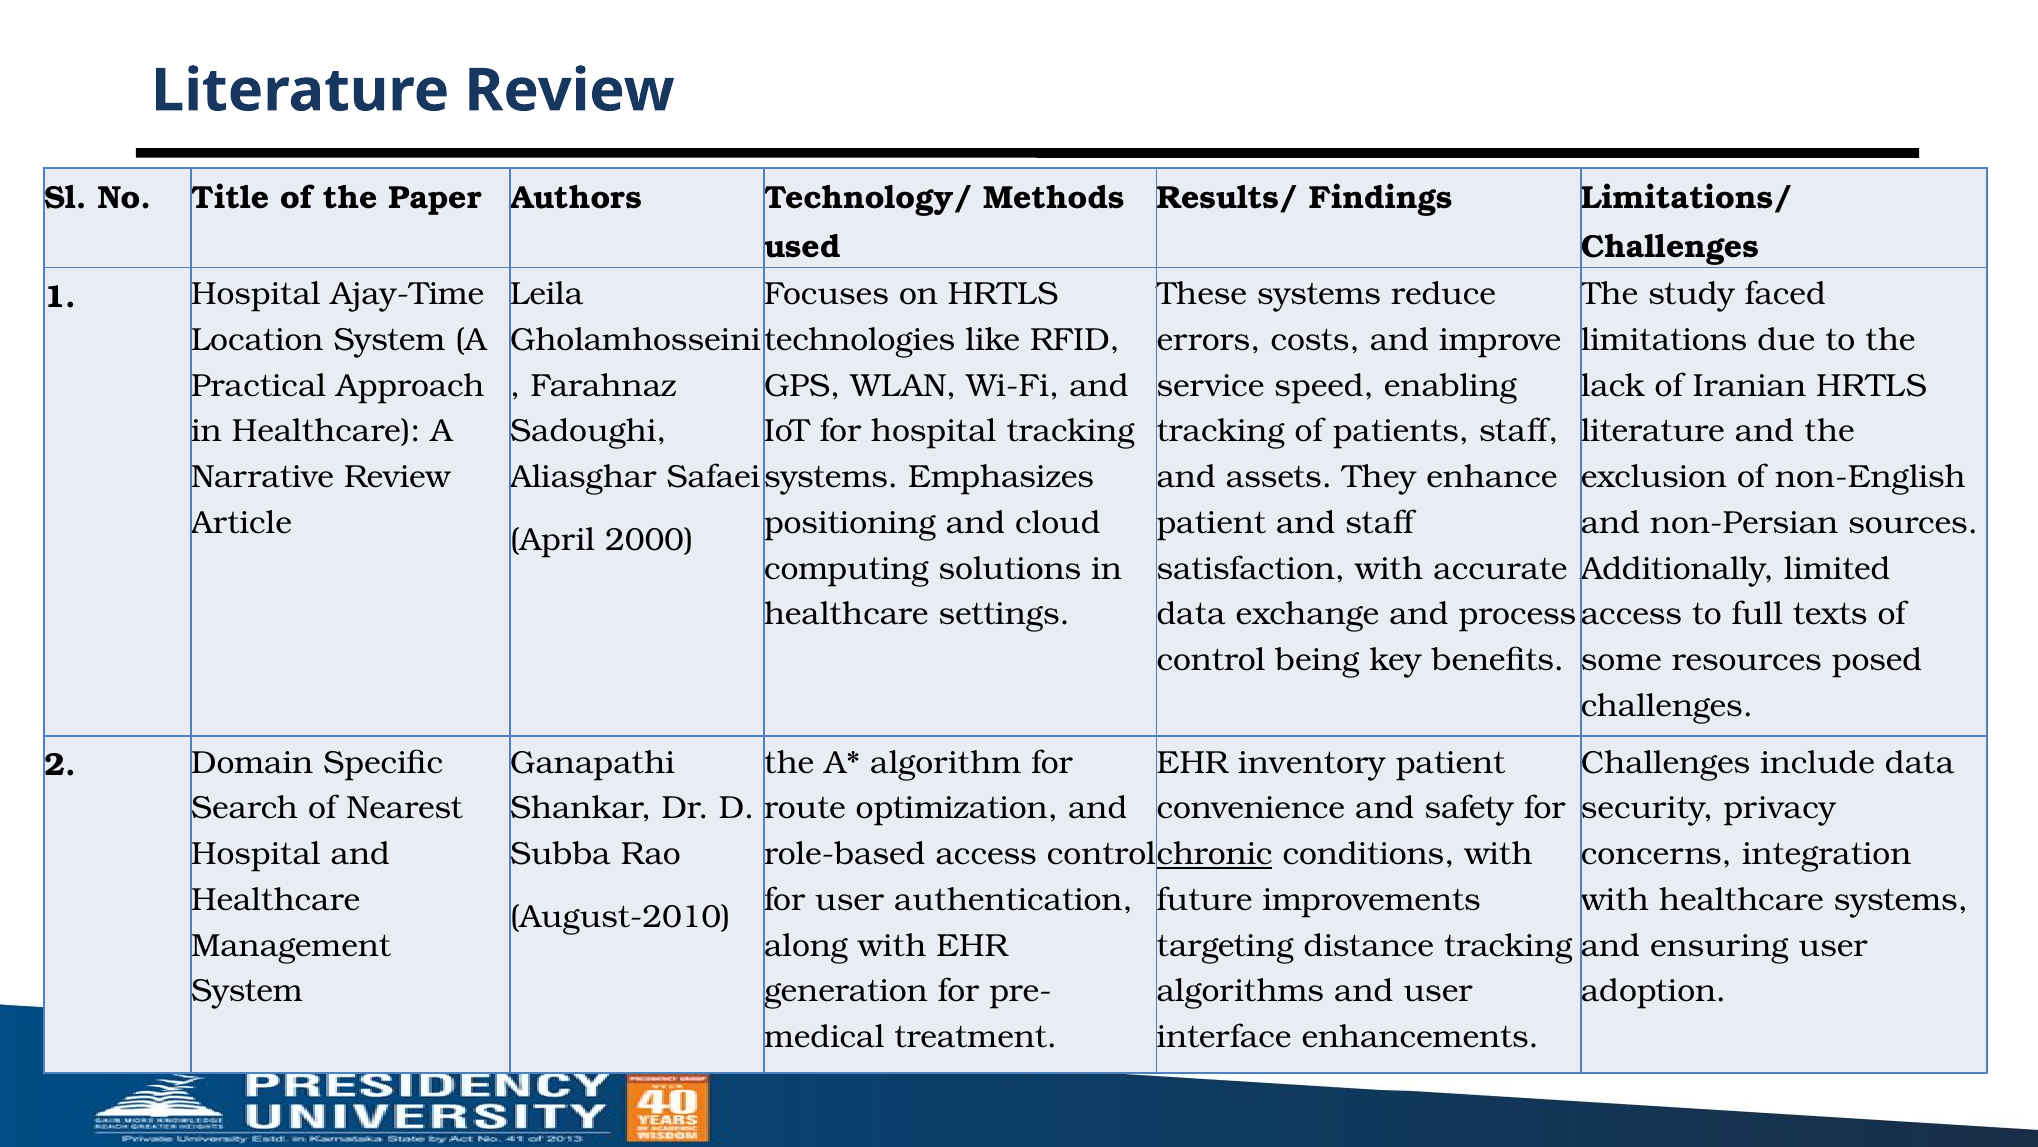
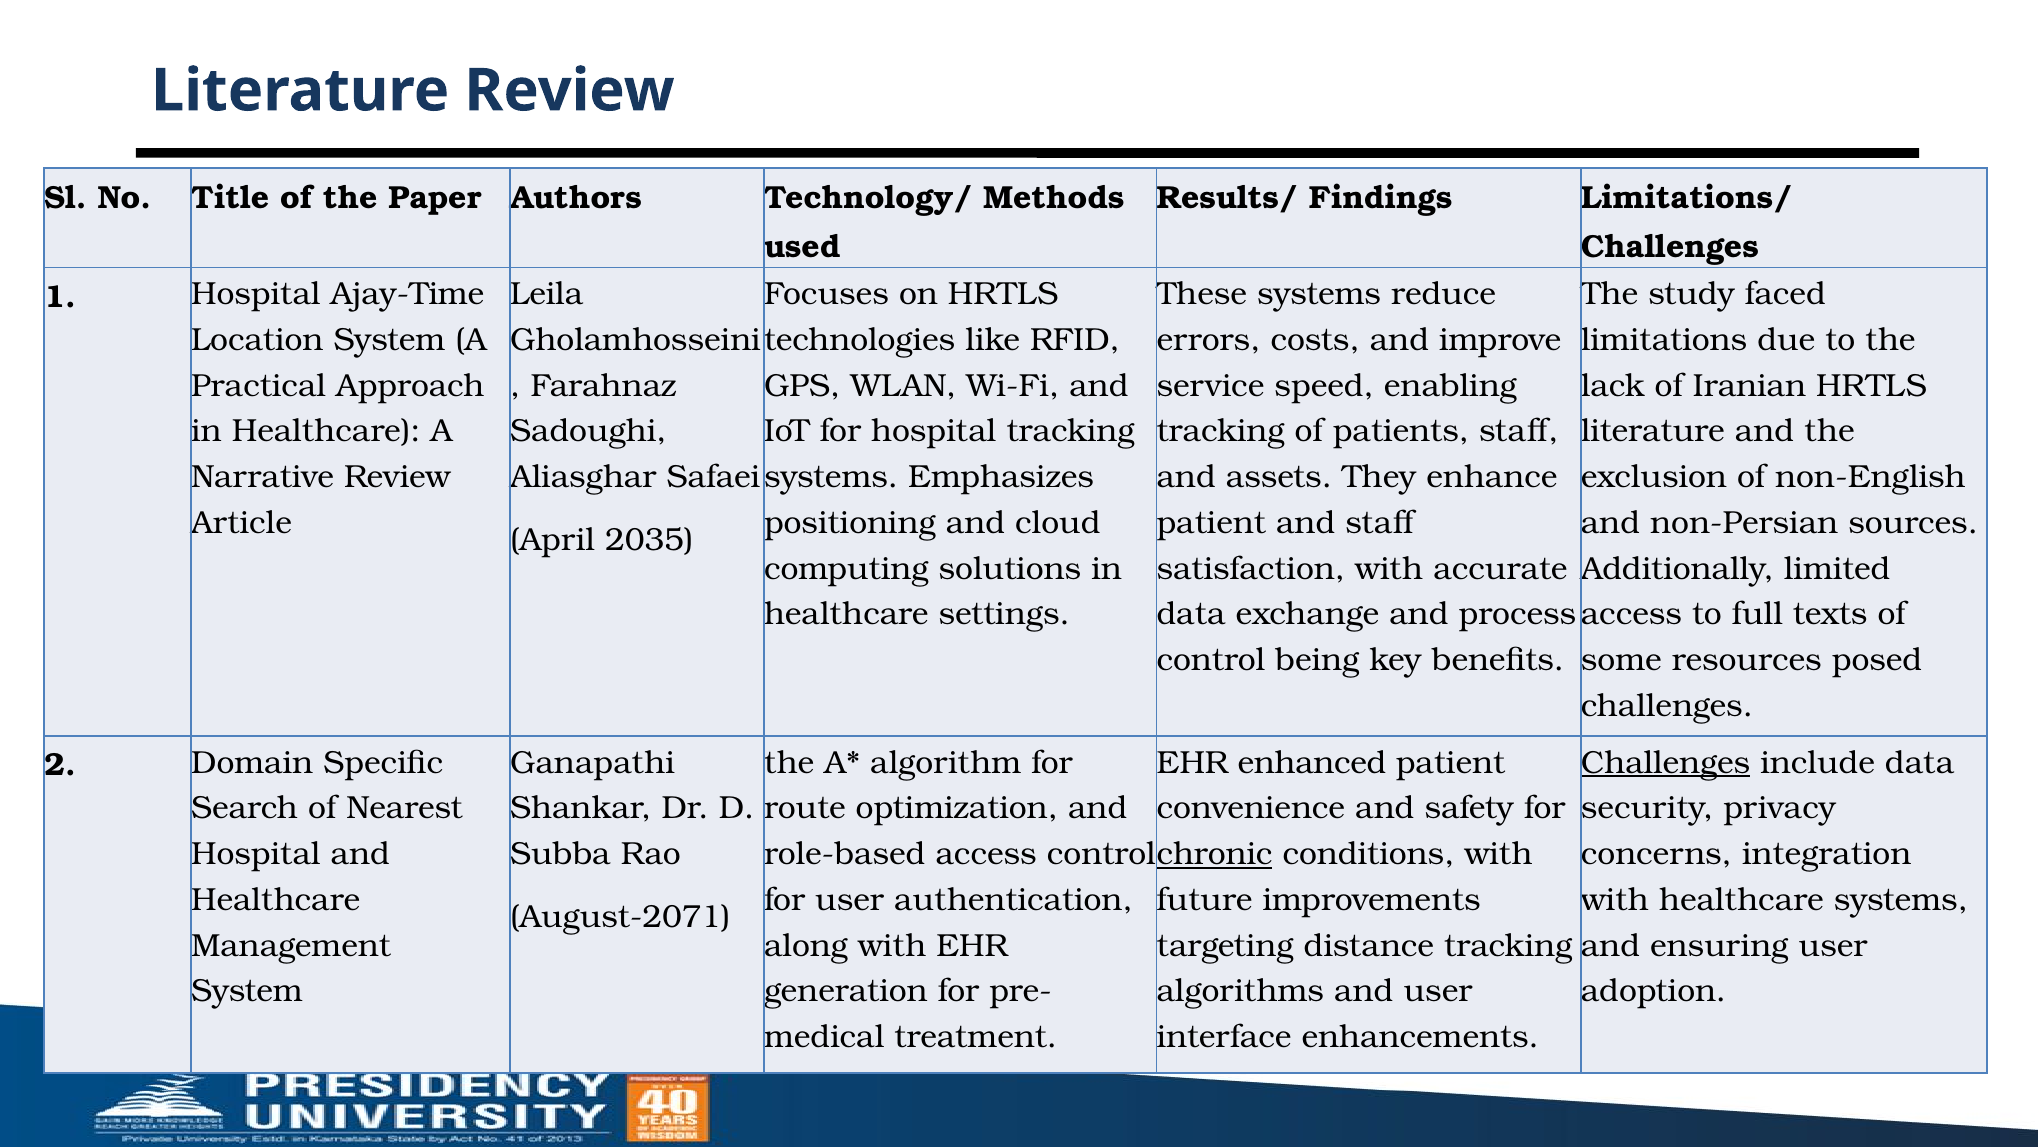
2000: 2000 -> 2035 (649, 540)
inventory: inventory -> enhanced (1312, 762)
Challenges underline: none -> present (1666, 762)
August-2010: August-2010 -> August-2071 (620, 916)
